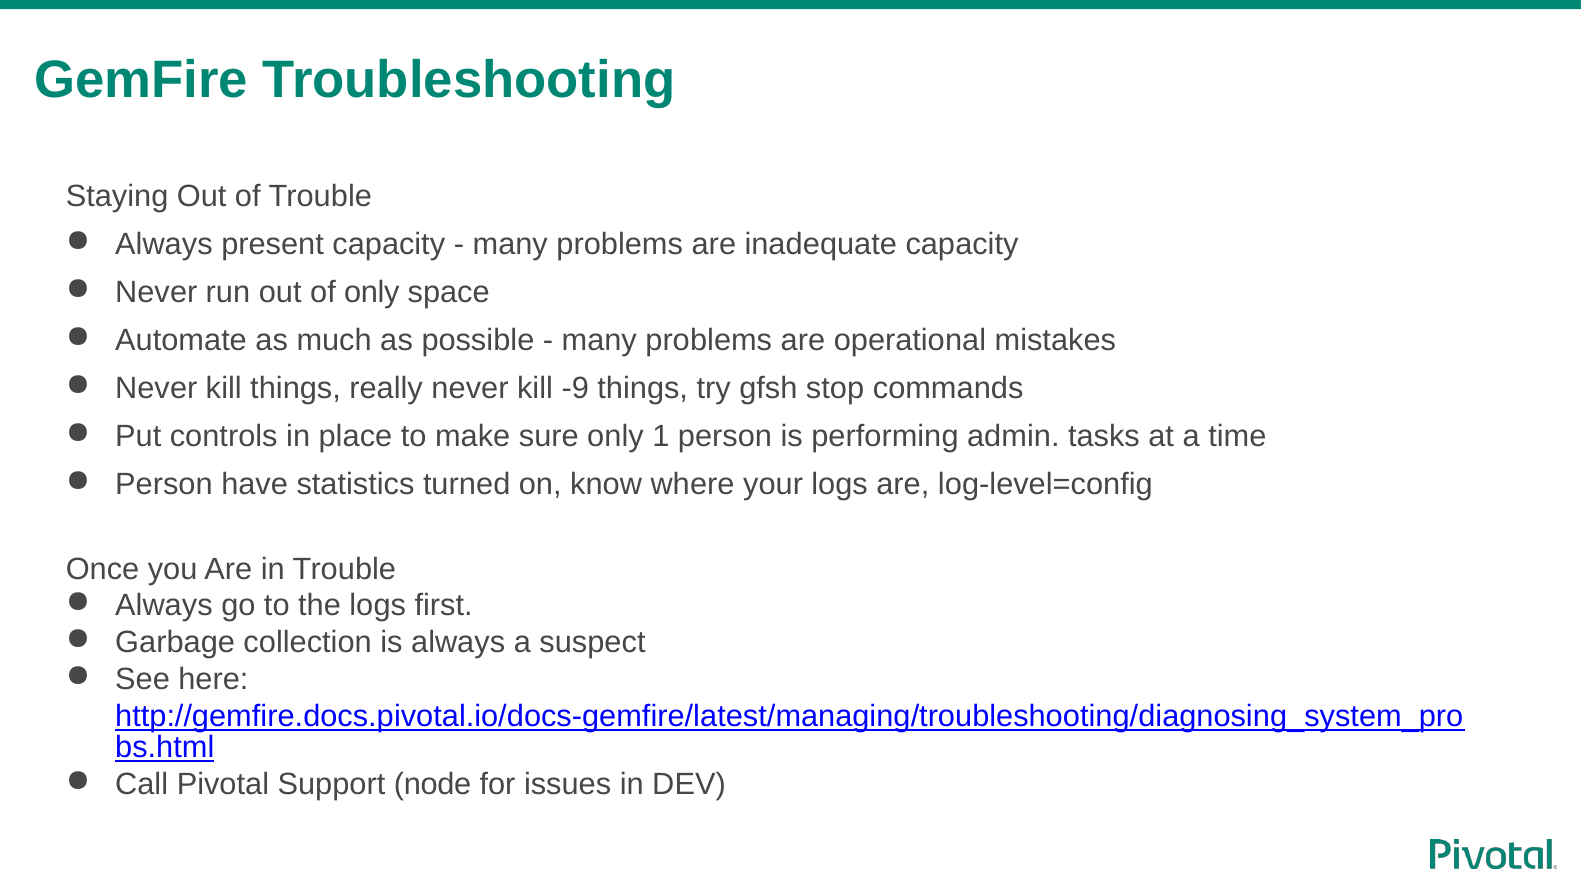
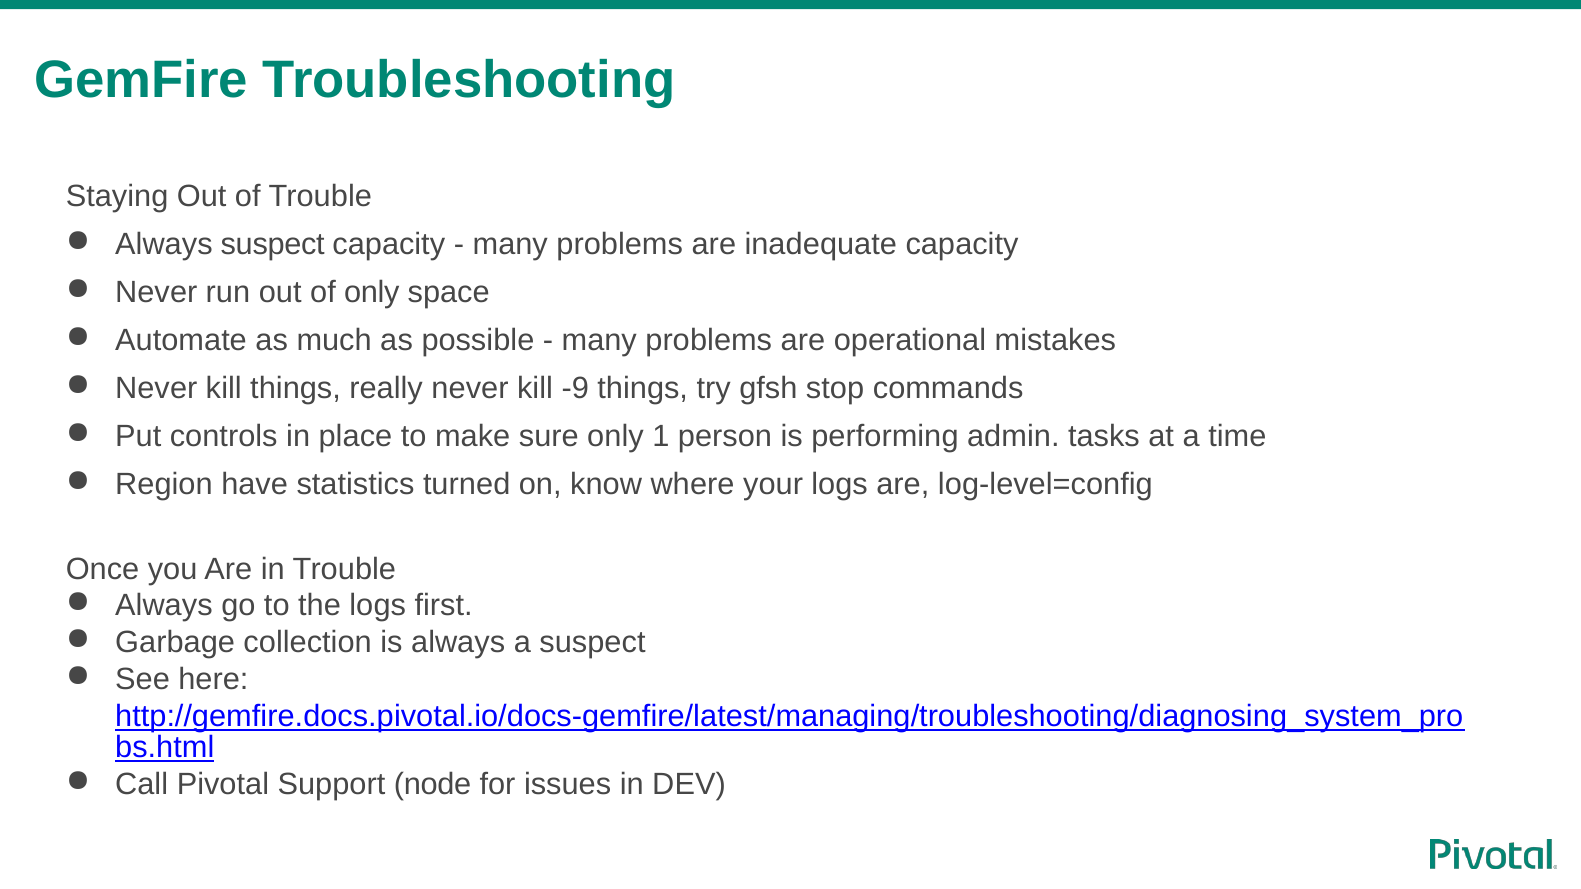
Always present: present -> suspect (273, 245)
Person: Person -> Region (164, 484)
